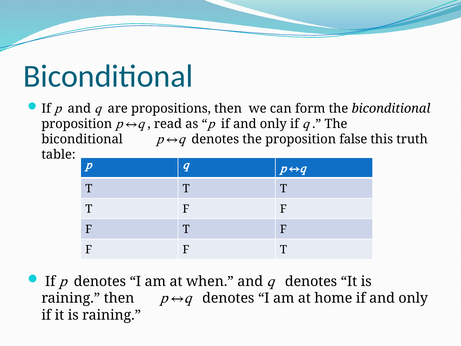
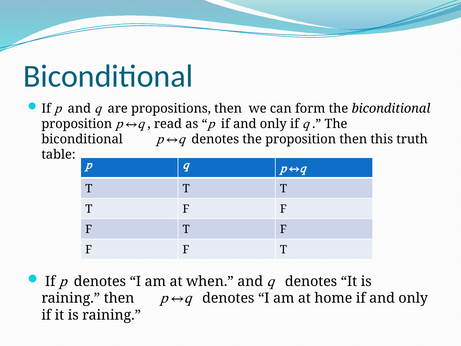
false: false -> then (353, 139)
